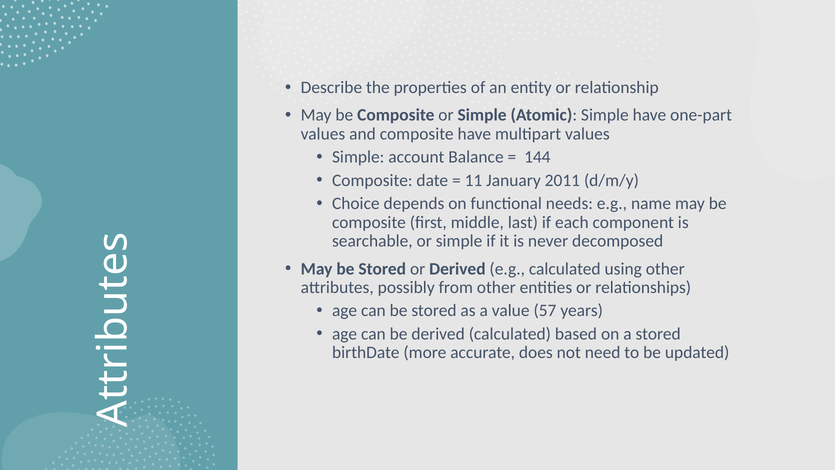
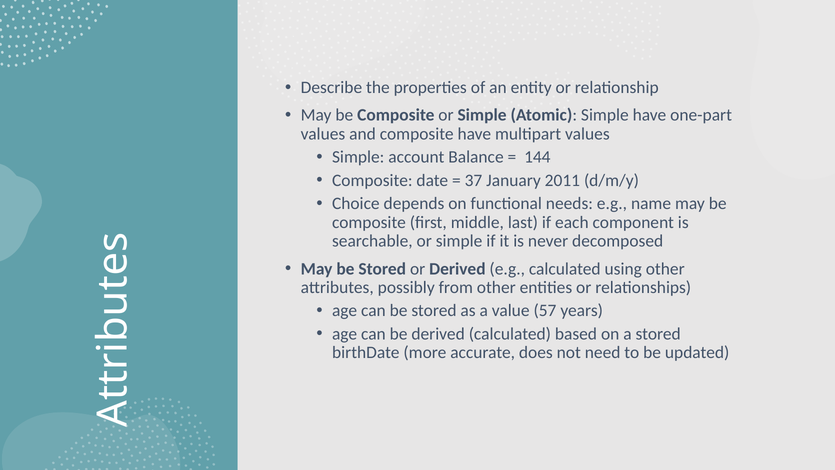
11: 11 -> 37 (473, 180)
